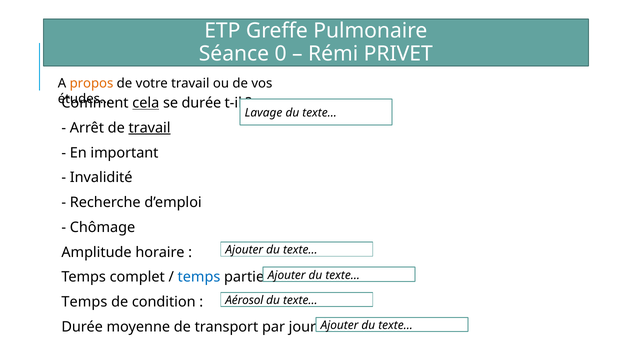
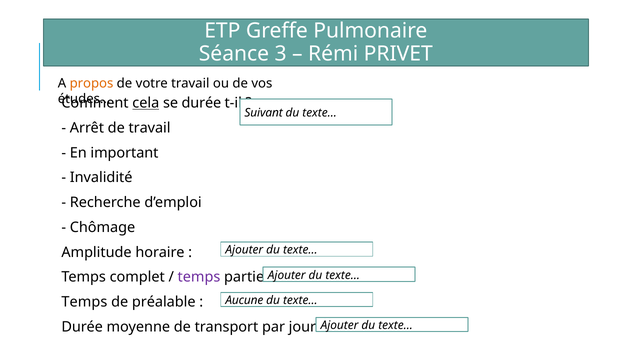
0: 0 -> 3 (281, 54)
Lavage: Lavage -> Suivant (264, 113)
travail underline: present -> none (150, 128)
temps colour: blue -> purple (199, 277)
Aérosol: Aérosol -> Aucune (244, 300)
condition: condition -> préalable (164, 302)
